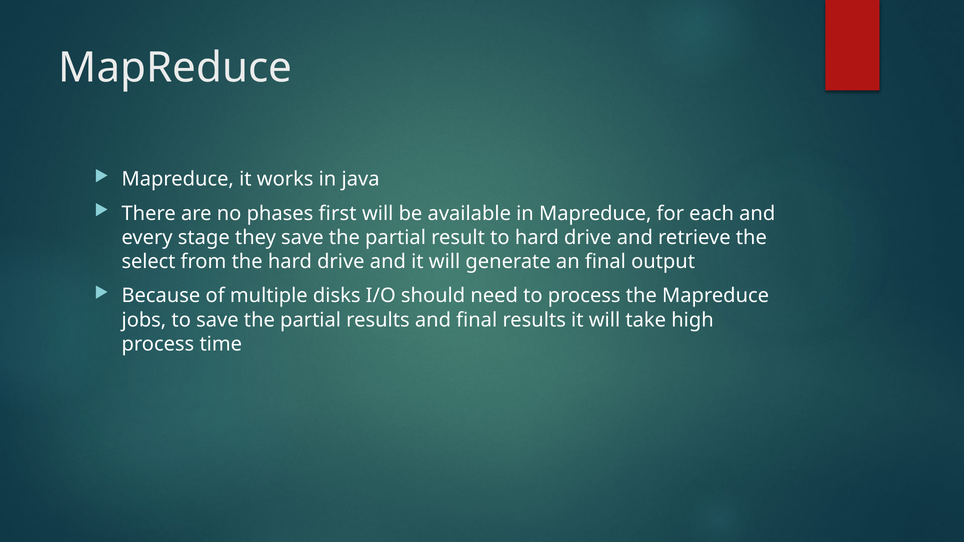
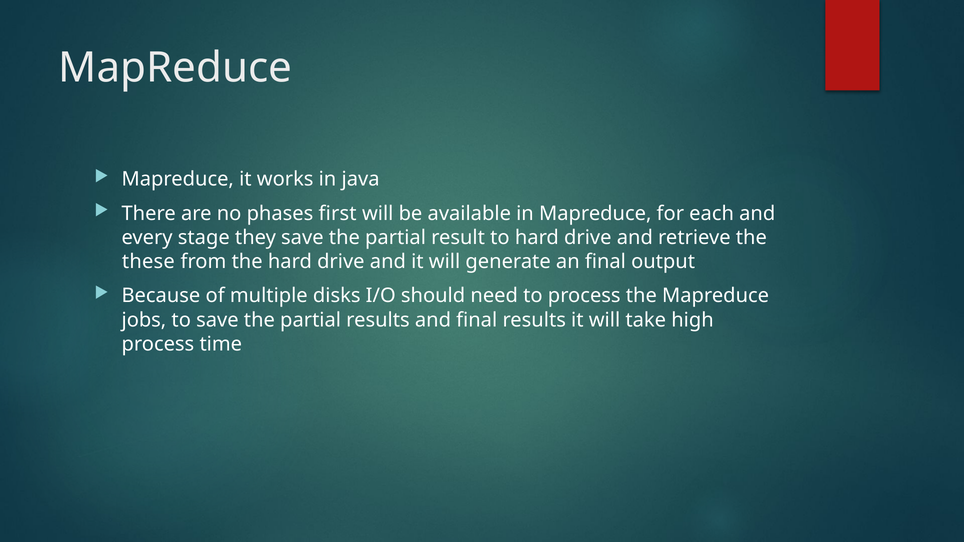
select: select -> these (148, 262)
